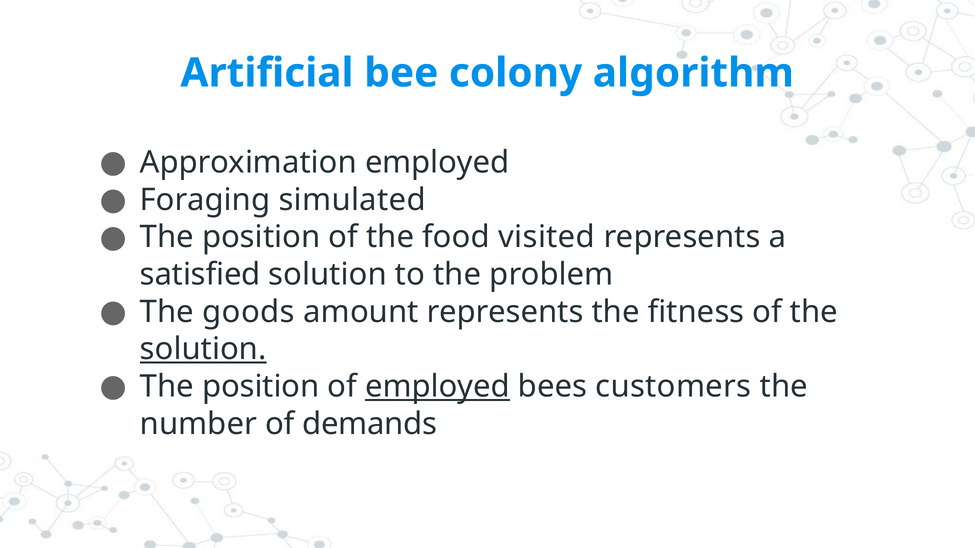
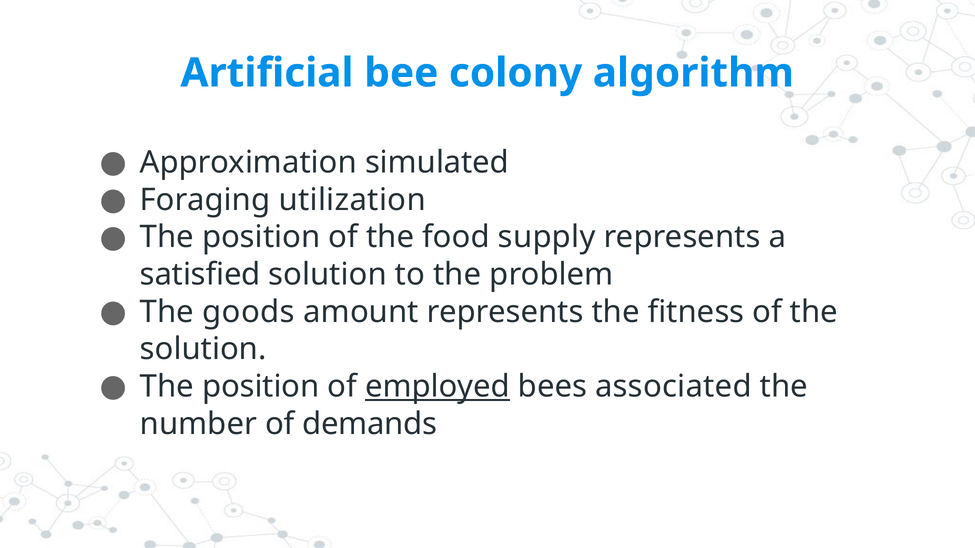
Approximation employed: employed -> simulated (437, 163)
simulated: simulated -> utilization (352, 200)
visited: visited -> supply (547, 237)
solution underline: present -> none (203, 349)
customers: customers -> associated (673, 387)
